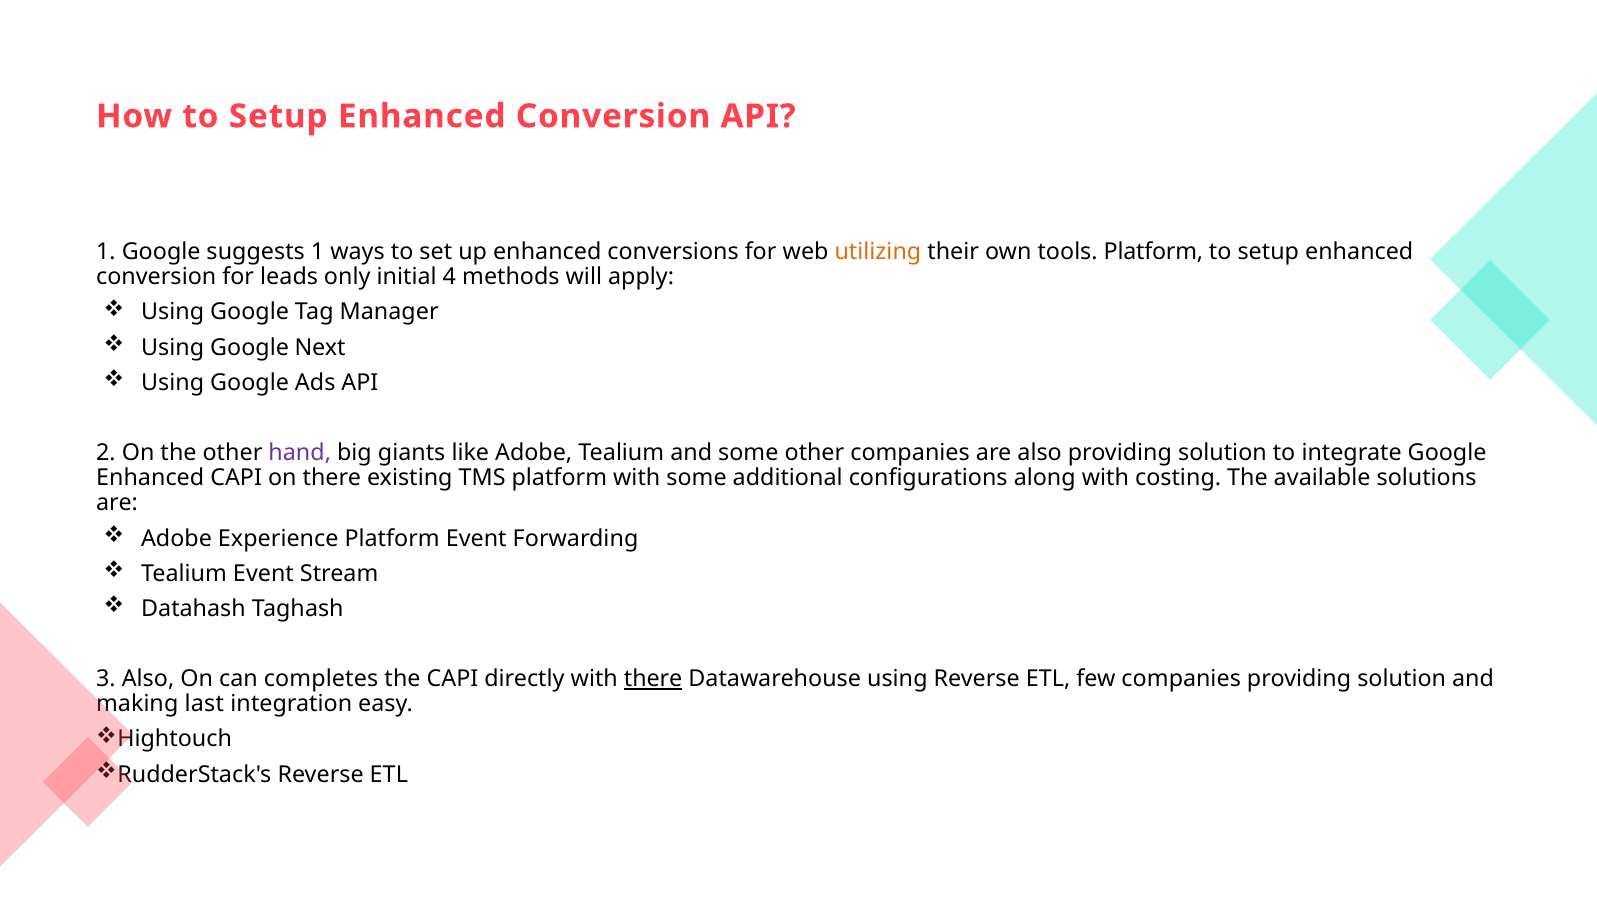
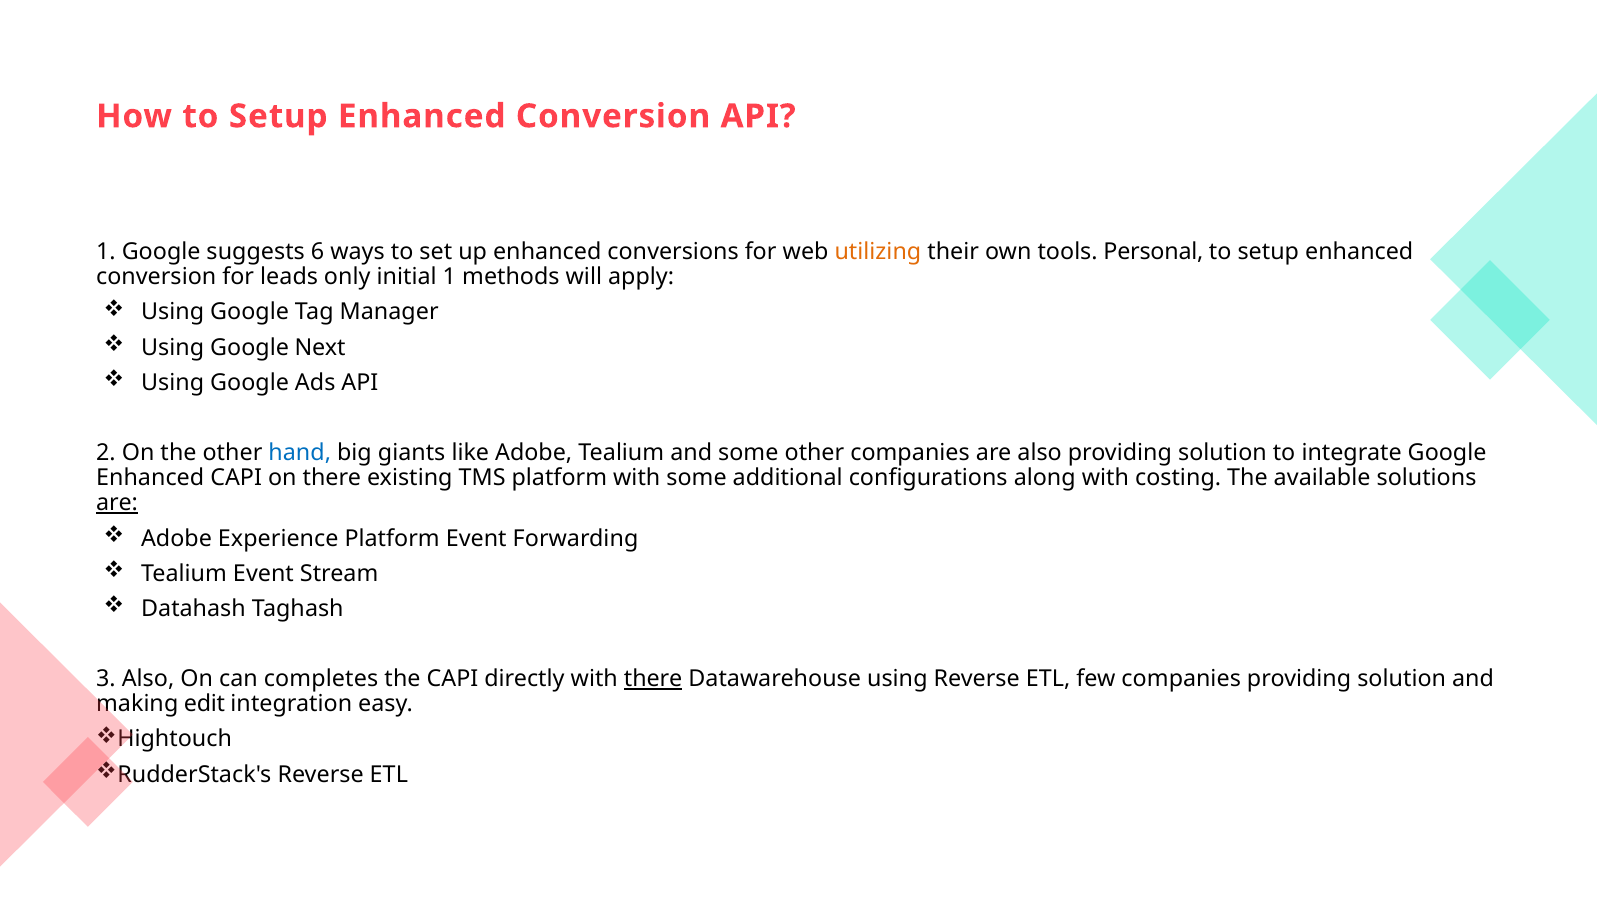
suggests 1: 1 -> 6 (317, 252)
tools Platform: Platform -> Personal (1153, 252)
initial 4: 4 -> 1 (449, 277)
hand colour: purple -> blue (300, 453)
are underline: none -> present (117, 503)
last: last -> edit (205, 704)
